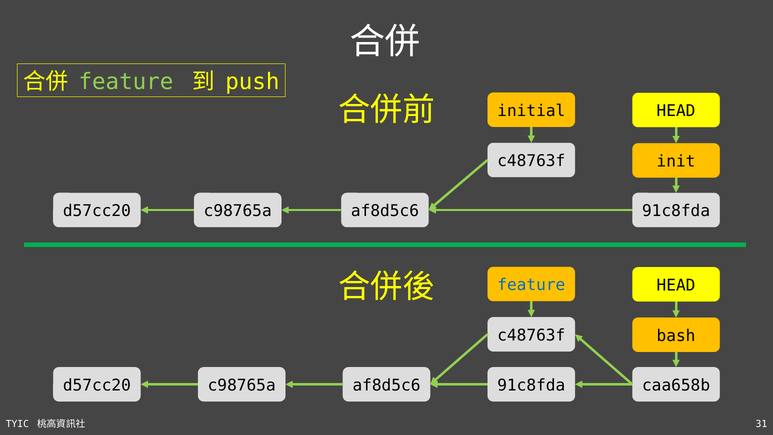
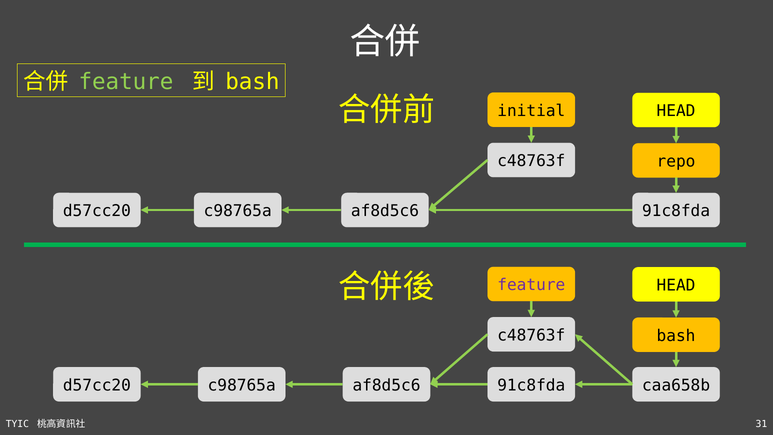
push: push -> bash (252, 82)
init: init -> repo (676, 161)
feature colour: blue -> purple (531, 285)
